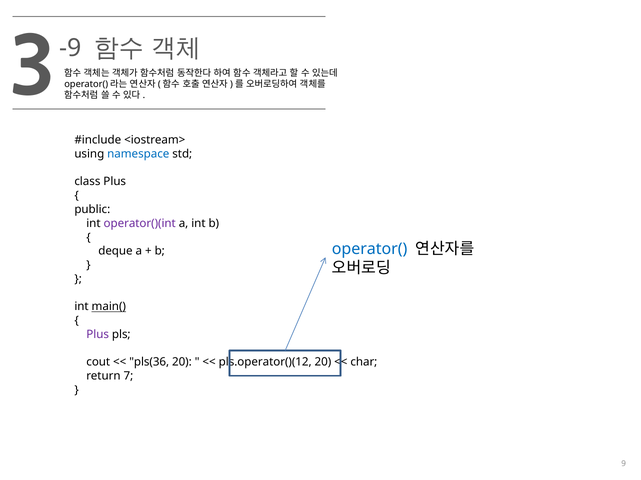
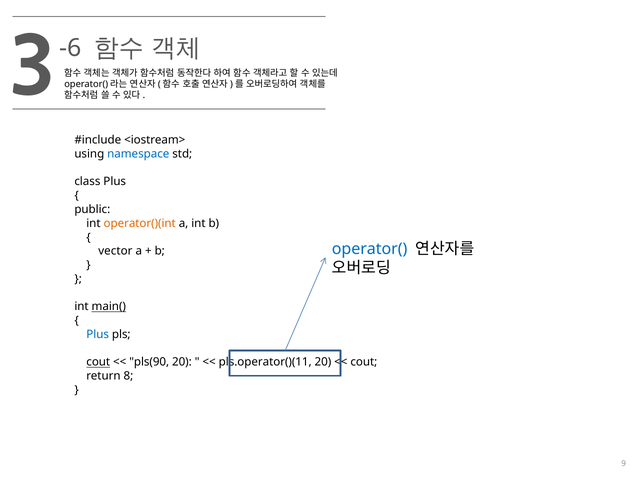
-9: -9 -> -6 (70, 48)
operator()(int colour: purple -> orange (140, 224)
deque: deque -> vector (115, 251)
Plus colour: purple -> blue (98, 335)
cout underline: none -> present (98, 363)
pls(36: pls(36 -> pls(90 (149, 363)
pls.operator()(12: pls.operator()(12 -> pls.operator()(11 (265, 363)
char: char -> cout (364, 363)
7: 7 -> 8 (128, 377)
